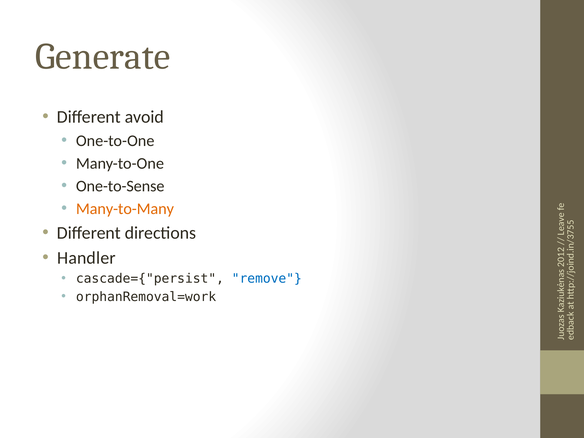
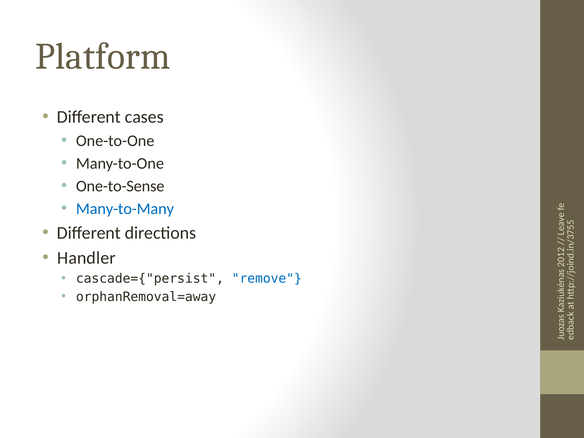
Generate: Generate -> Platform (103, 57)
avoid: avoid -> cases (144, 117)
Many-to-Many colour: orange -> blue (125, 209)
orphanRemoval=work: orphanRemoval=work -> orphanRemoval=away (146, 297)
